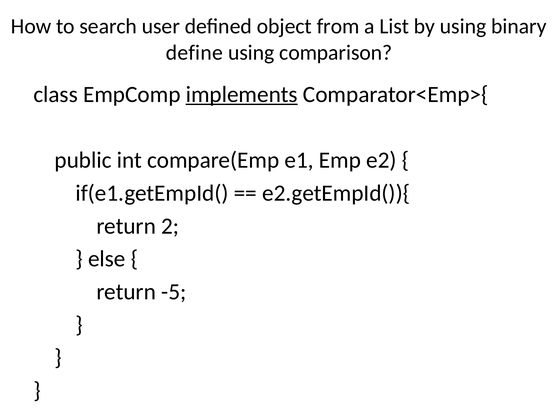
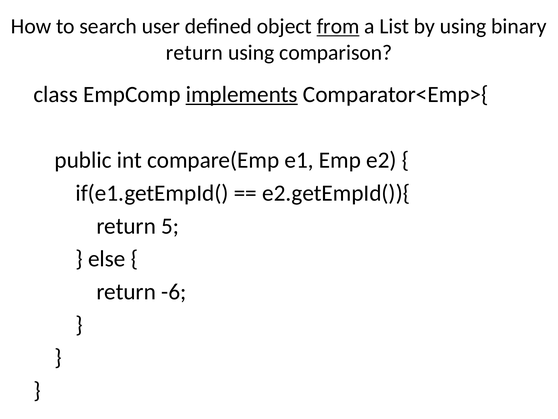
from underline: none -> present (338, 26)
define: define -> return (194, 52)
2: 2 -> 5 (170, 226)
-5: -5 -> -6 (174, 291)
